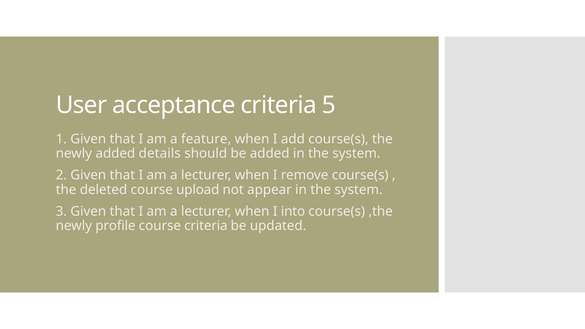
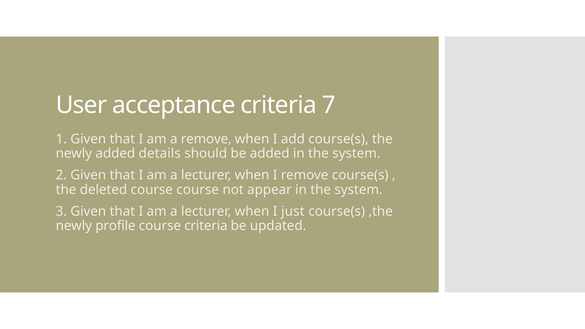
5: 5 -> 7 (329, 105)
a feature: feature -> remove (206, 139)
course upload: upload -> course (198, 190)
into: into -> just (293, 211)
